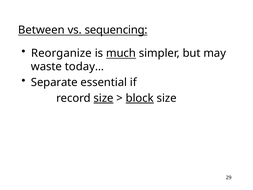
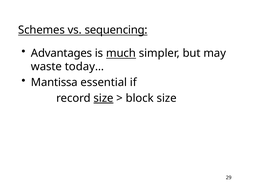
Between: Between -> Schemes (41, 30)
Reorganize: Reorganize -> Advantages (62, 53)
Separate: Separate -> Mantissa (54, 82)
block underline: present -> none (140, 98)
